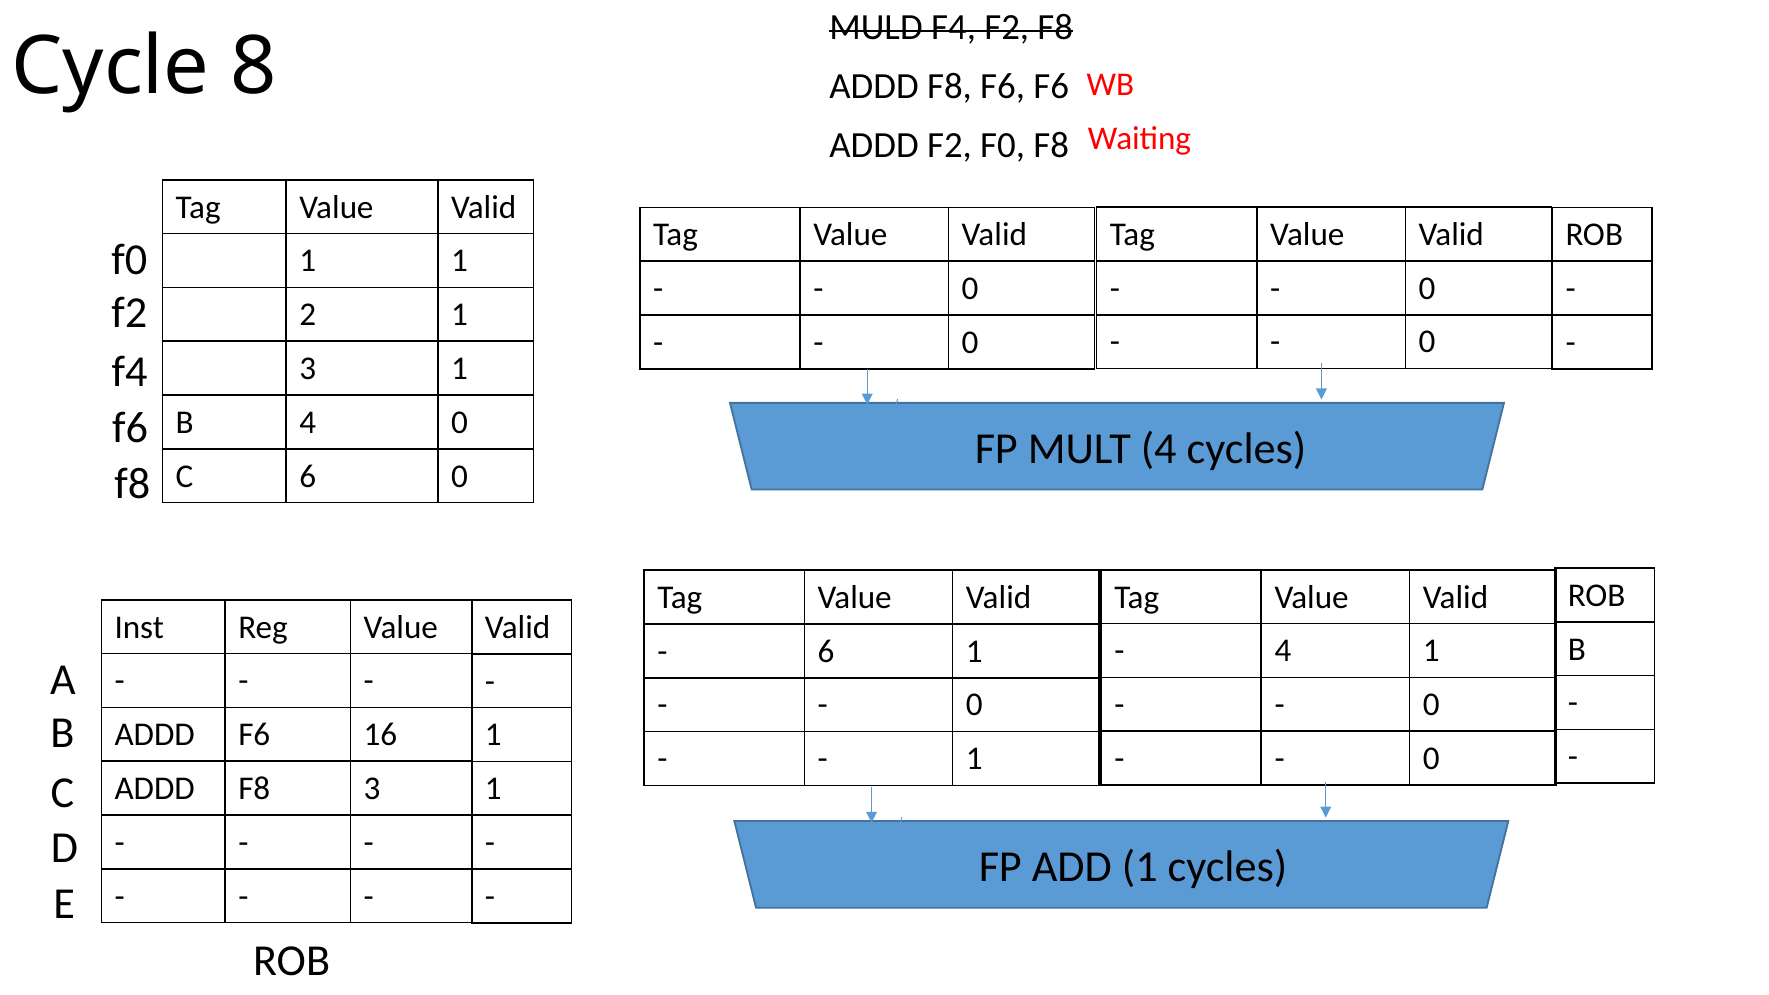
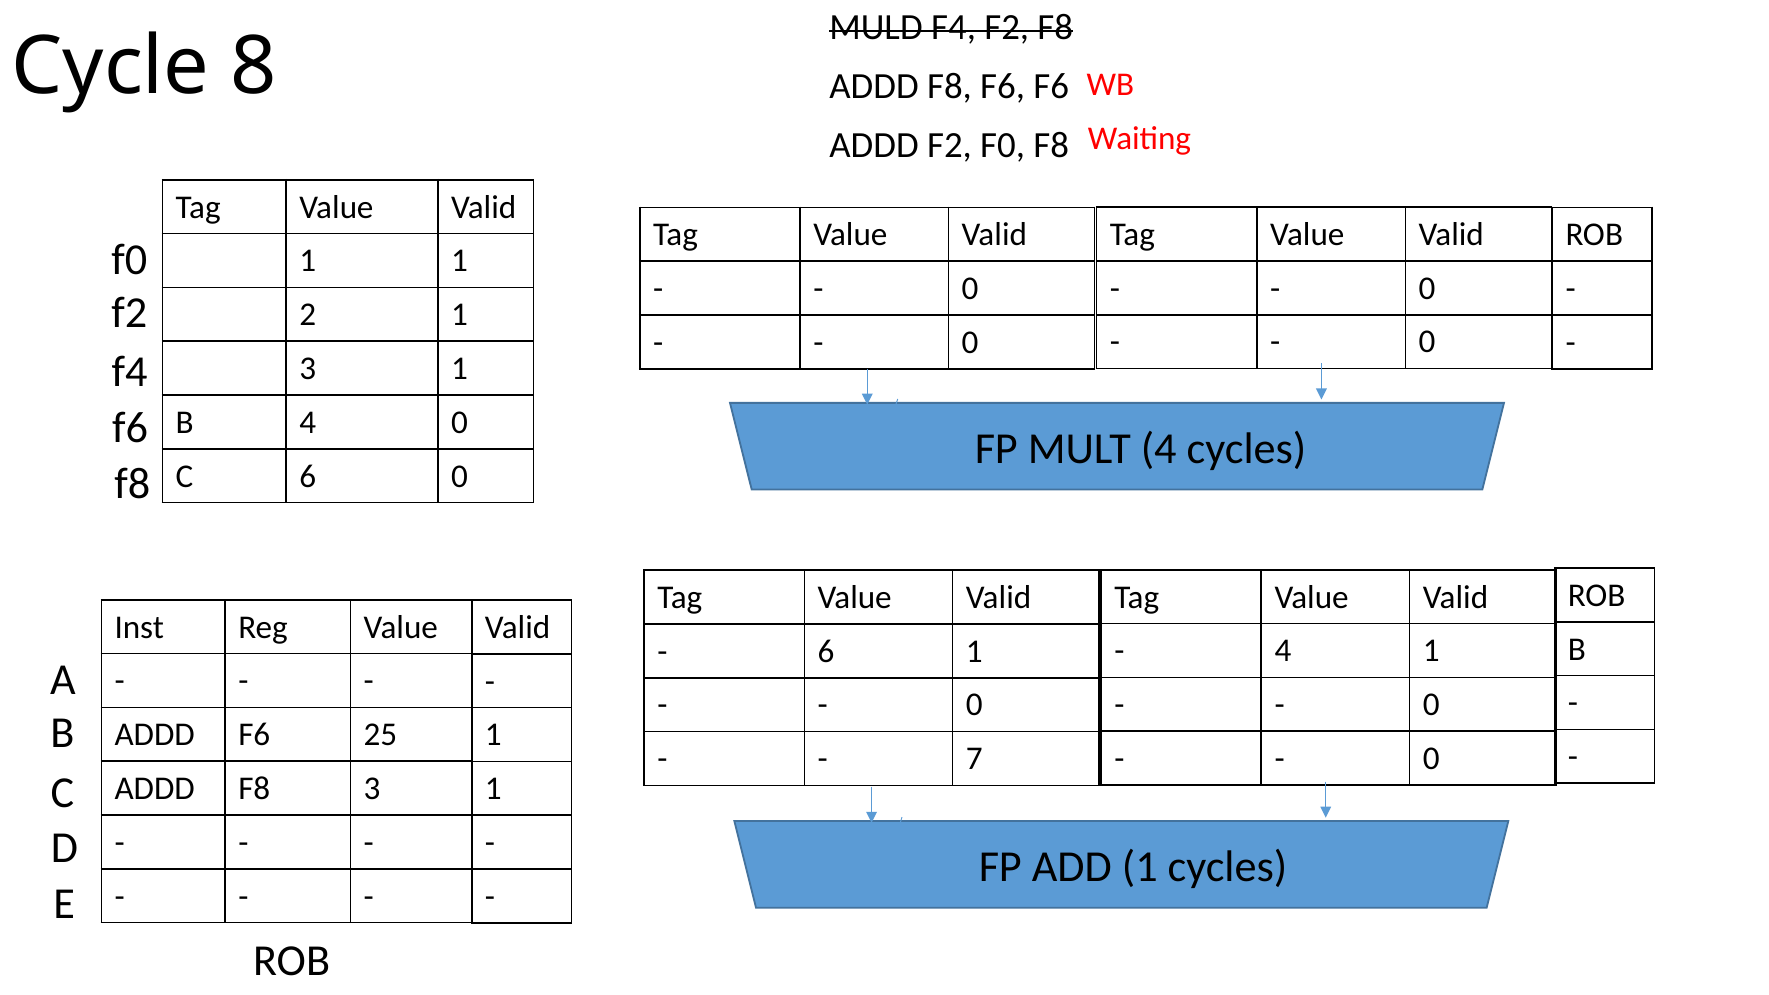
16: 16 -> 25 (380, 735)
1: 1 -> 7 (974, 759)
